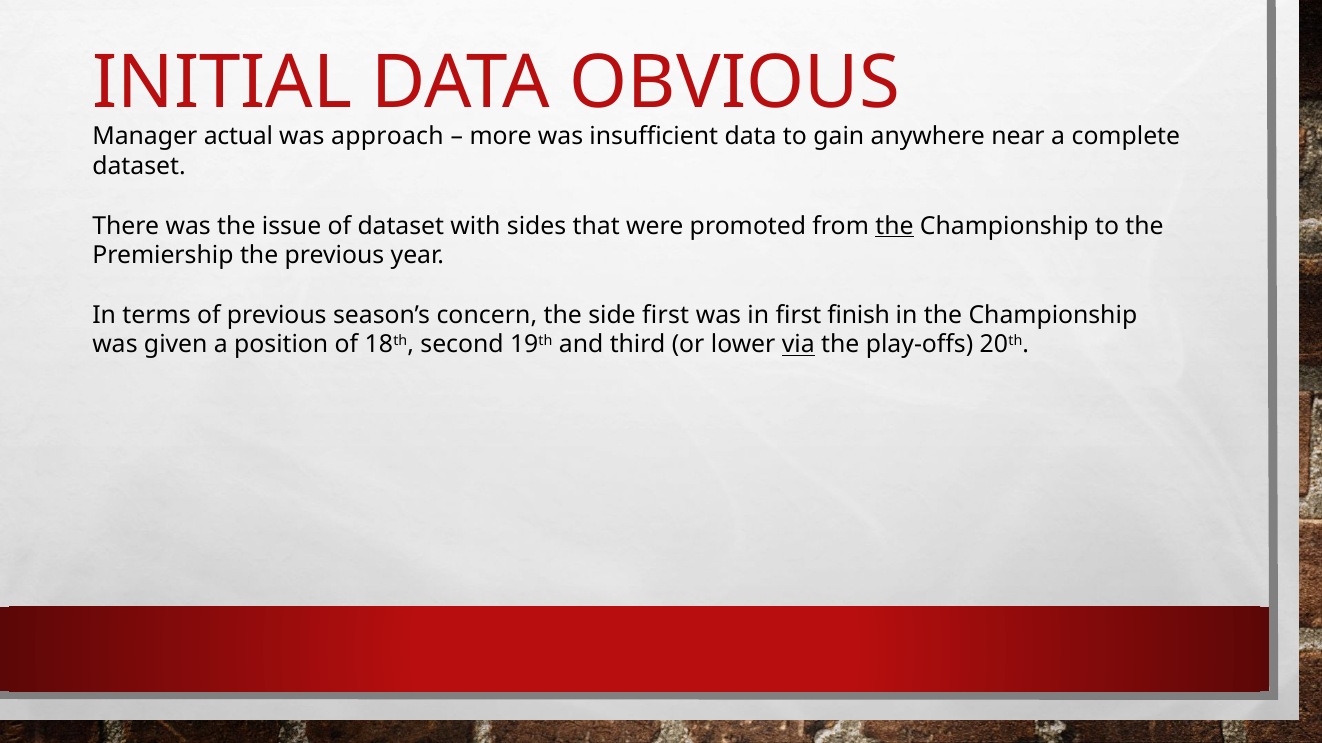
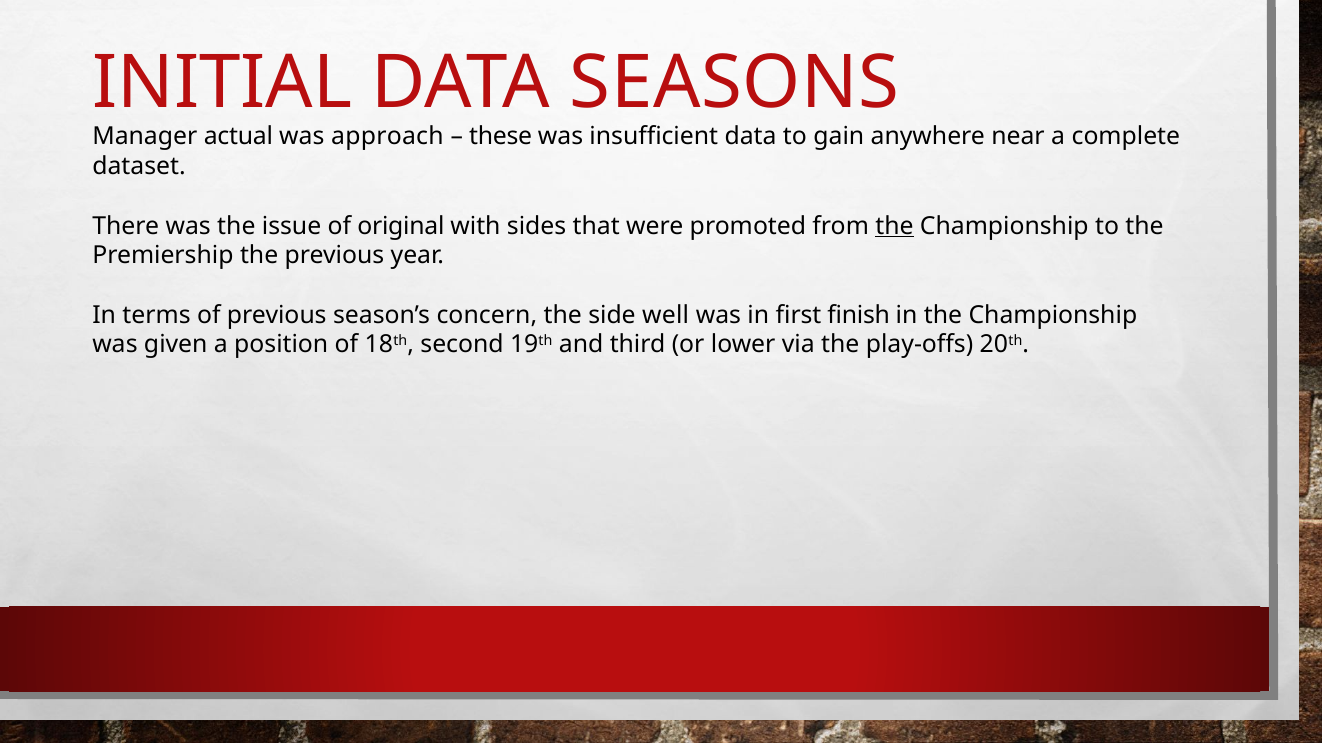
OBVIOUS: OBVIOUS -> SEASONS (735, 83)
more: more -> these (501, 137)
of dataset: dataset -> original (401, 226)
side first: first -> well (666, 315)
via underline: present -> none (798, 345)
